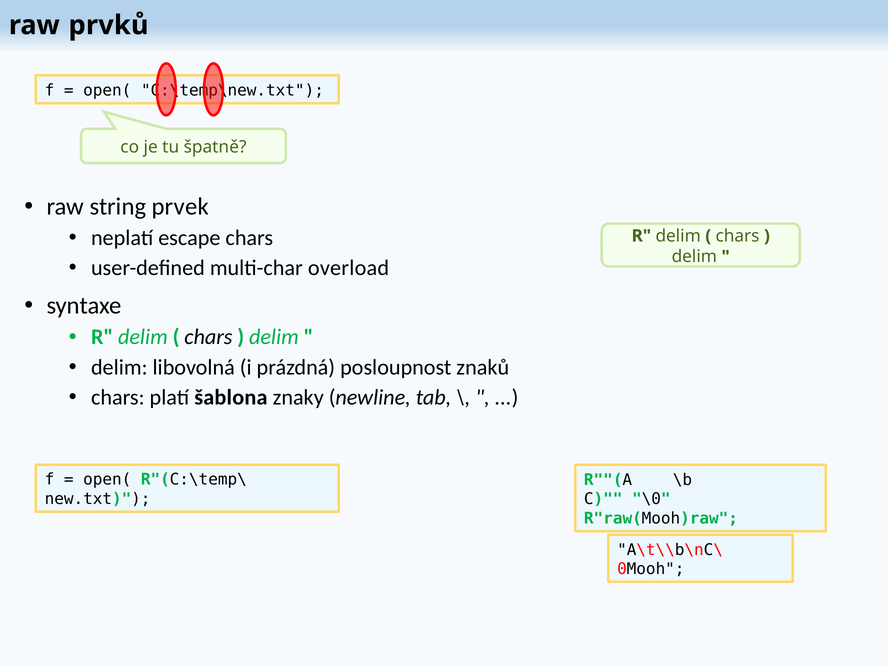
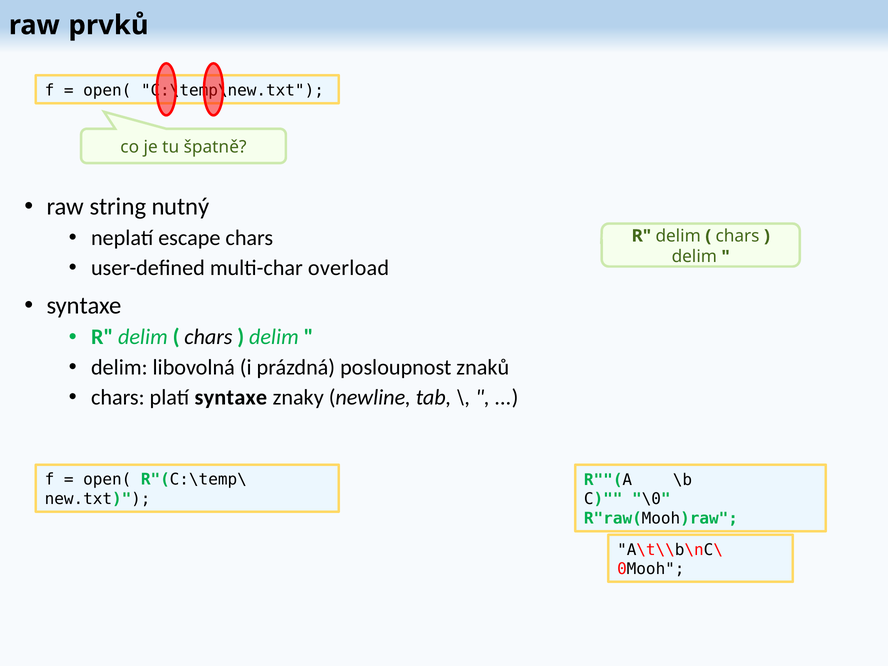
prvek: prvek -> nutný (180, 206)
platí šablona: šablona -> syntaxe (231, 397)
